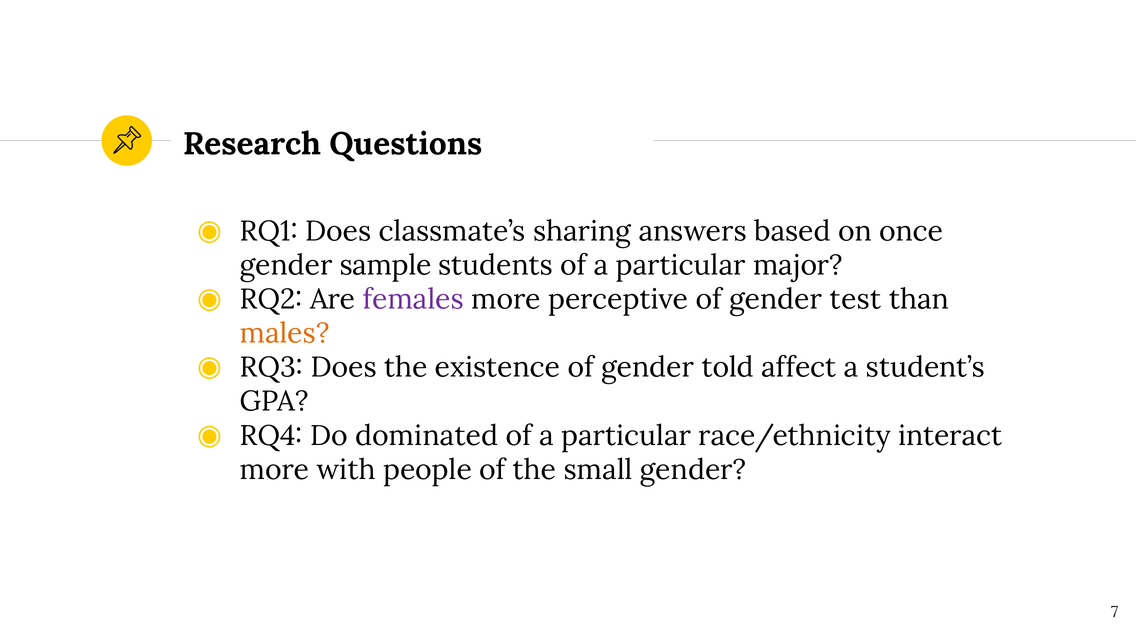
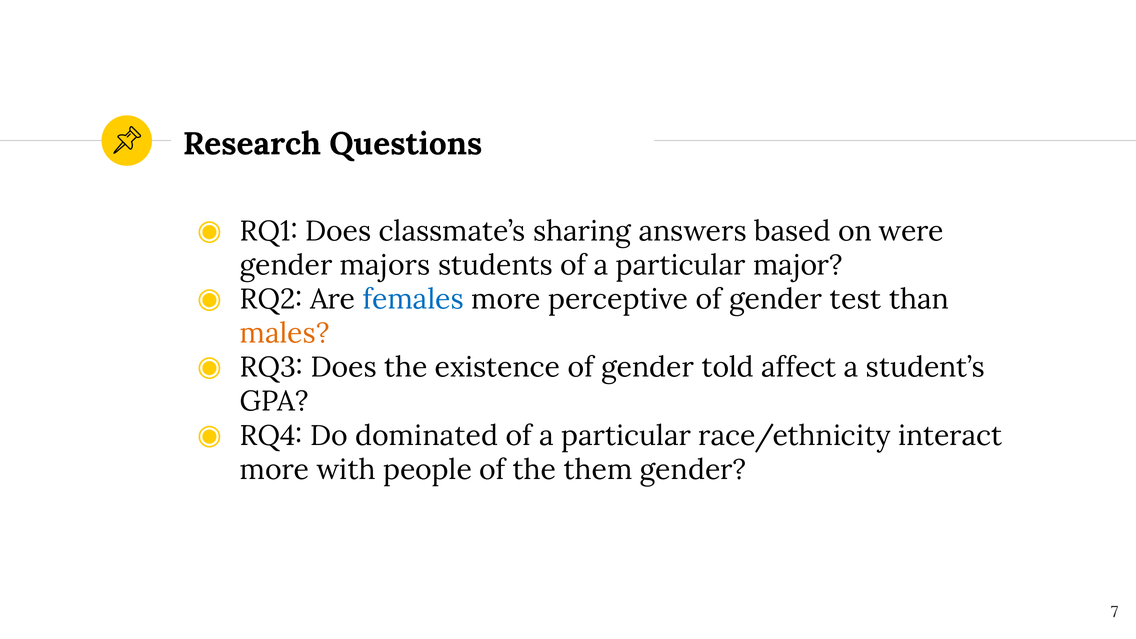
once: once -> were (911, 231)
sample: sample -> majors (385, 265)
females colour: purple -> blue (413, 299)
small: small -> them (598, 470)
